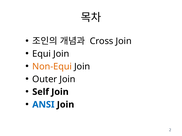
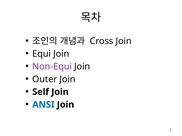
Non-Equi colour: orange -> purple (52, 67)
